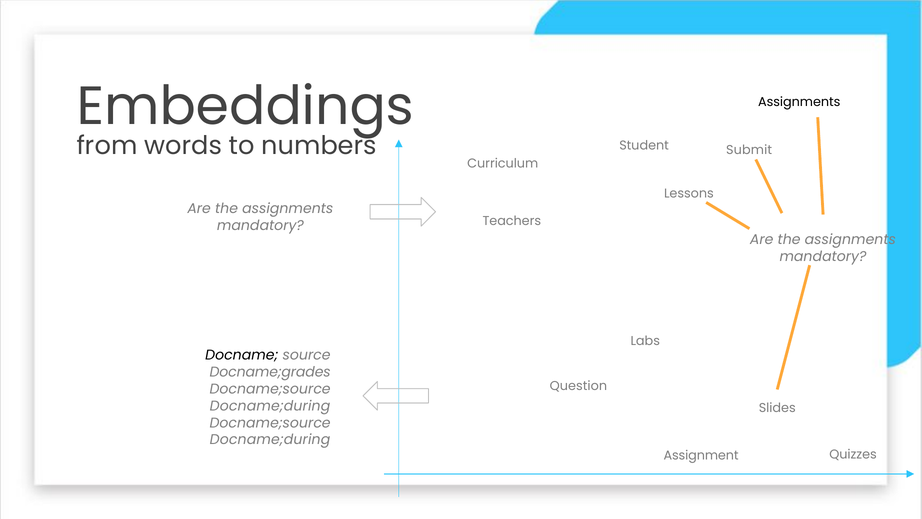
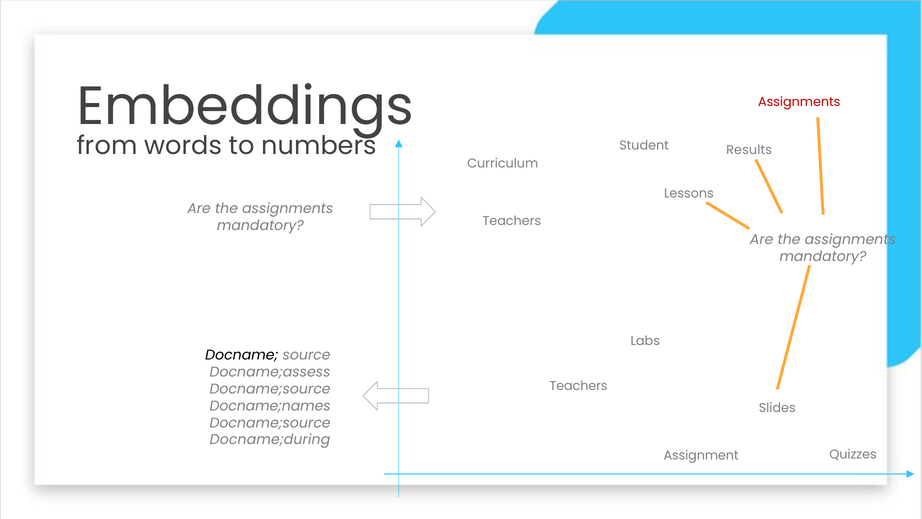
Assignments colour: black -> red (799, 102)
Submit: Submit -> Results (749, 150)
Docname;grades: Docname;grades -> Docname;assess (270, 372)
Question: Question -> Teachers (578, 386)
Docname;during: Docname;during -> Docname;names (270, 406)
